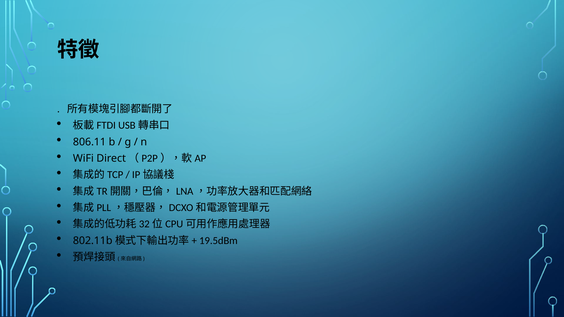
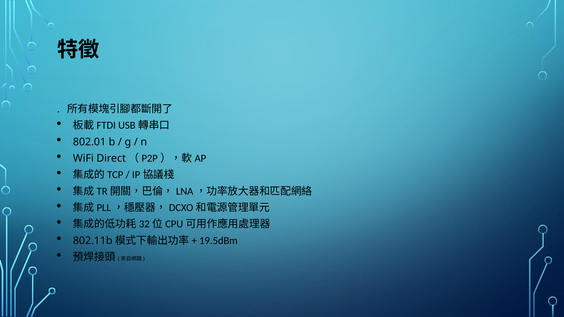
806.11: 806.11 -> 802.01 (89, 142)
